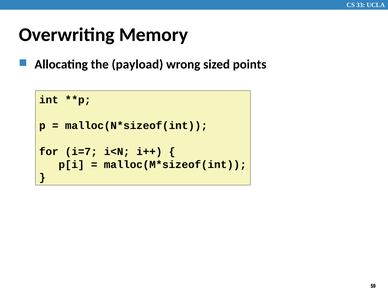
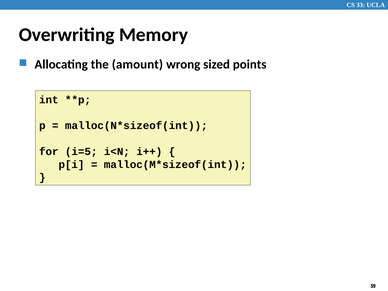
payload: payload -> amount (137, 64)
i=7: i=7 -> i=5 (81, 152)
